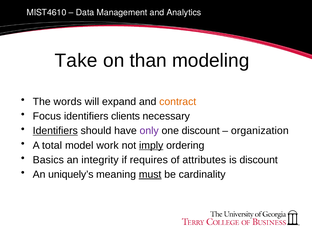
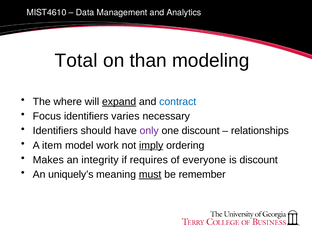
Take: Take -> Total (76, 61)
words: words -> where (68, 102)
expand underline: none -> present (119, 102)
contract colour: orange -> blue (178, 102)
clients: clients -> varies (125, 116)
Identifiers underline: present -> none (55, 131)
organization: organization -> relationships (260, 131)
total: total -> item (52, 145)
Basics: Basics -> Makes (48, 160)
attributes: attributes -> everyone (204, 160)
cardinality: cardinality -> remember (202, 174)
